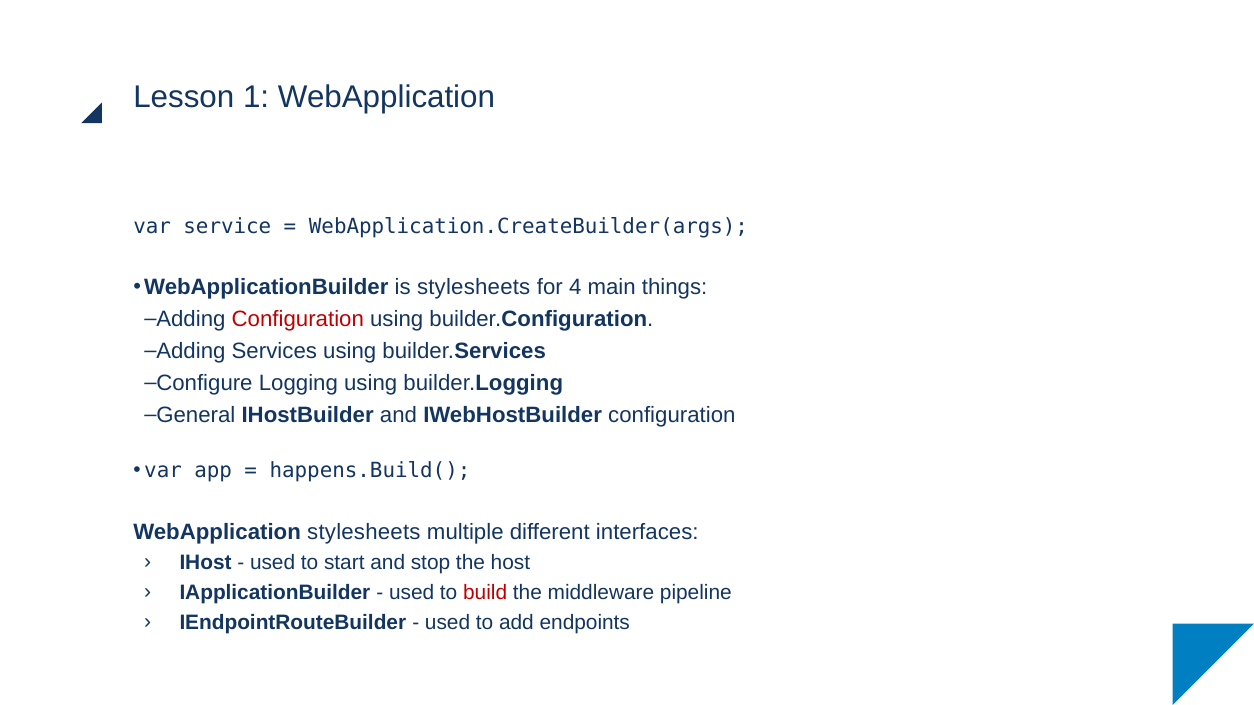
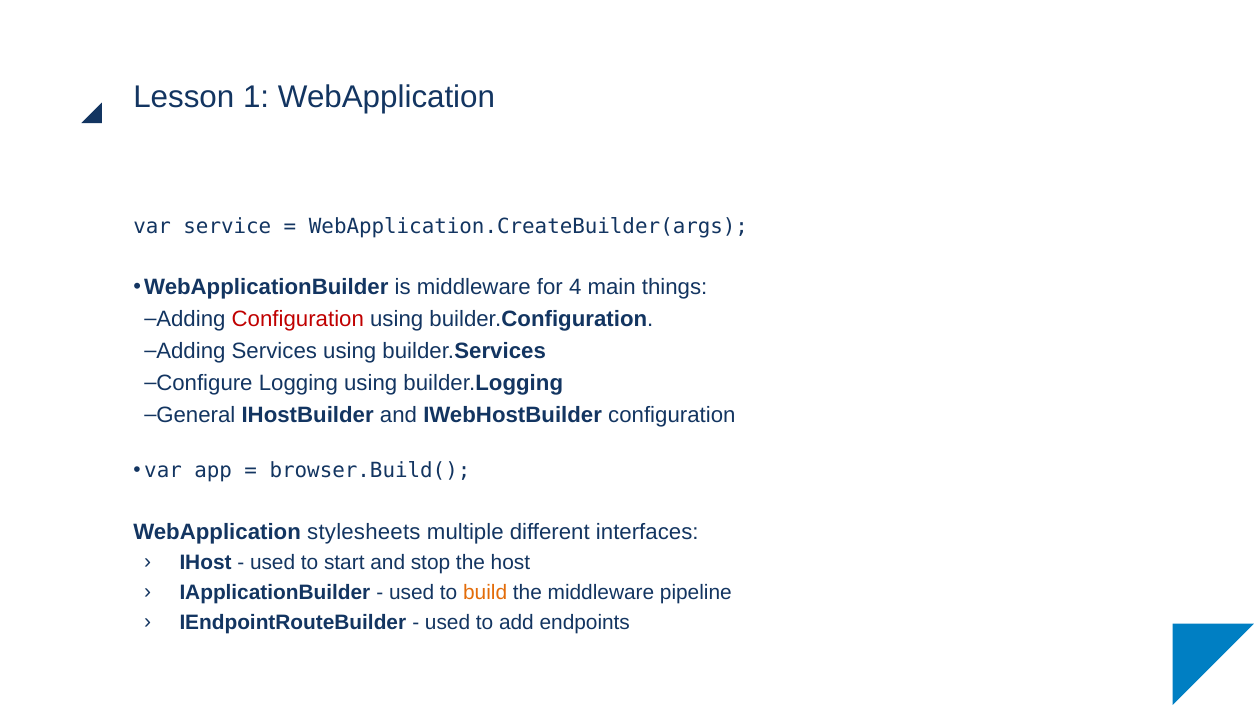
is stylesheets: stylesheets -> middleware (474, 288)
happens.Build(: happens.Build( -> browser.Build( (370, 471)
build colour: red -> orange (485, 593)
